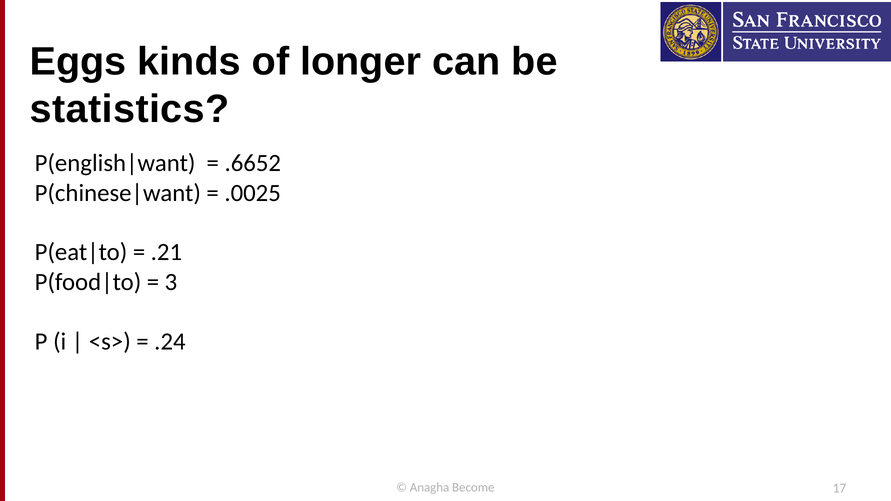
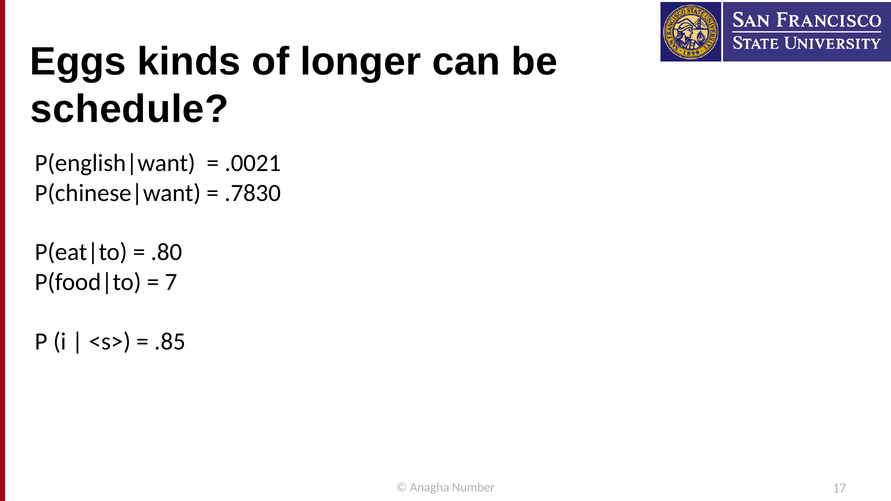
statistics: statistics -> schedule (130, 109)
.6652: .6652 -> .0021 (253, 163)
.0025: .0025 -> .7830 (253, 193)
.21: .21 -> .80 (166, 252)
3: 3 -> 7 (171, 282)
.24: .24 -> .85 (170, 341)
Become: Become -> Number (473, 488)
